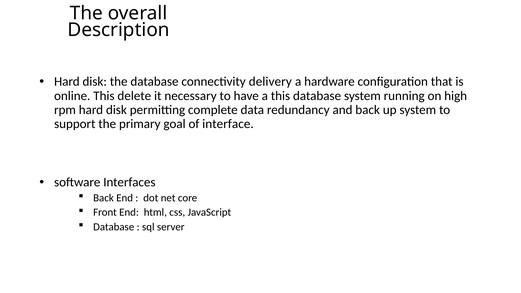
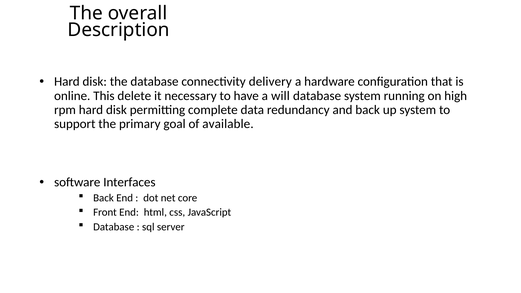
a this: this -> will (280, 96)
interface: interface -> available (228, 124)
